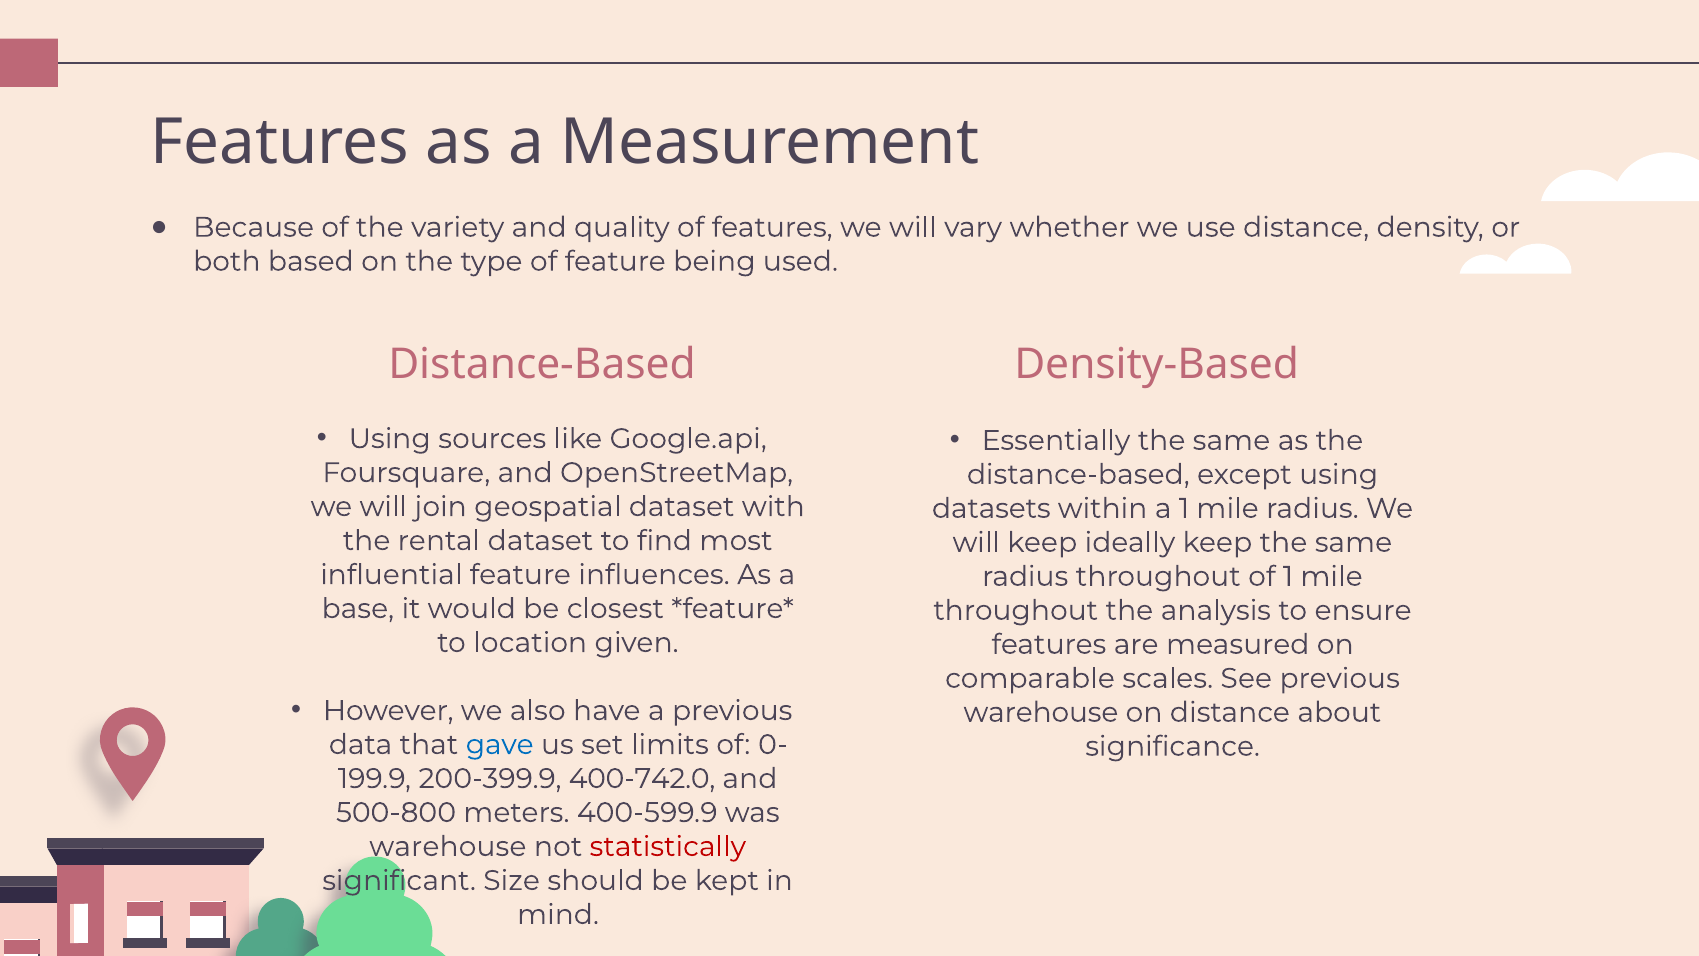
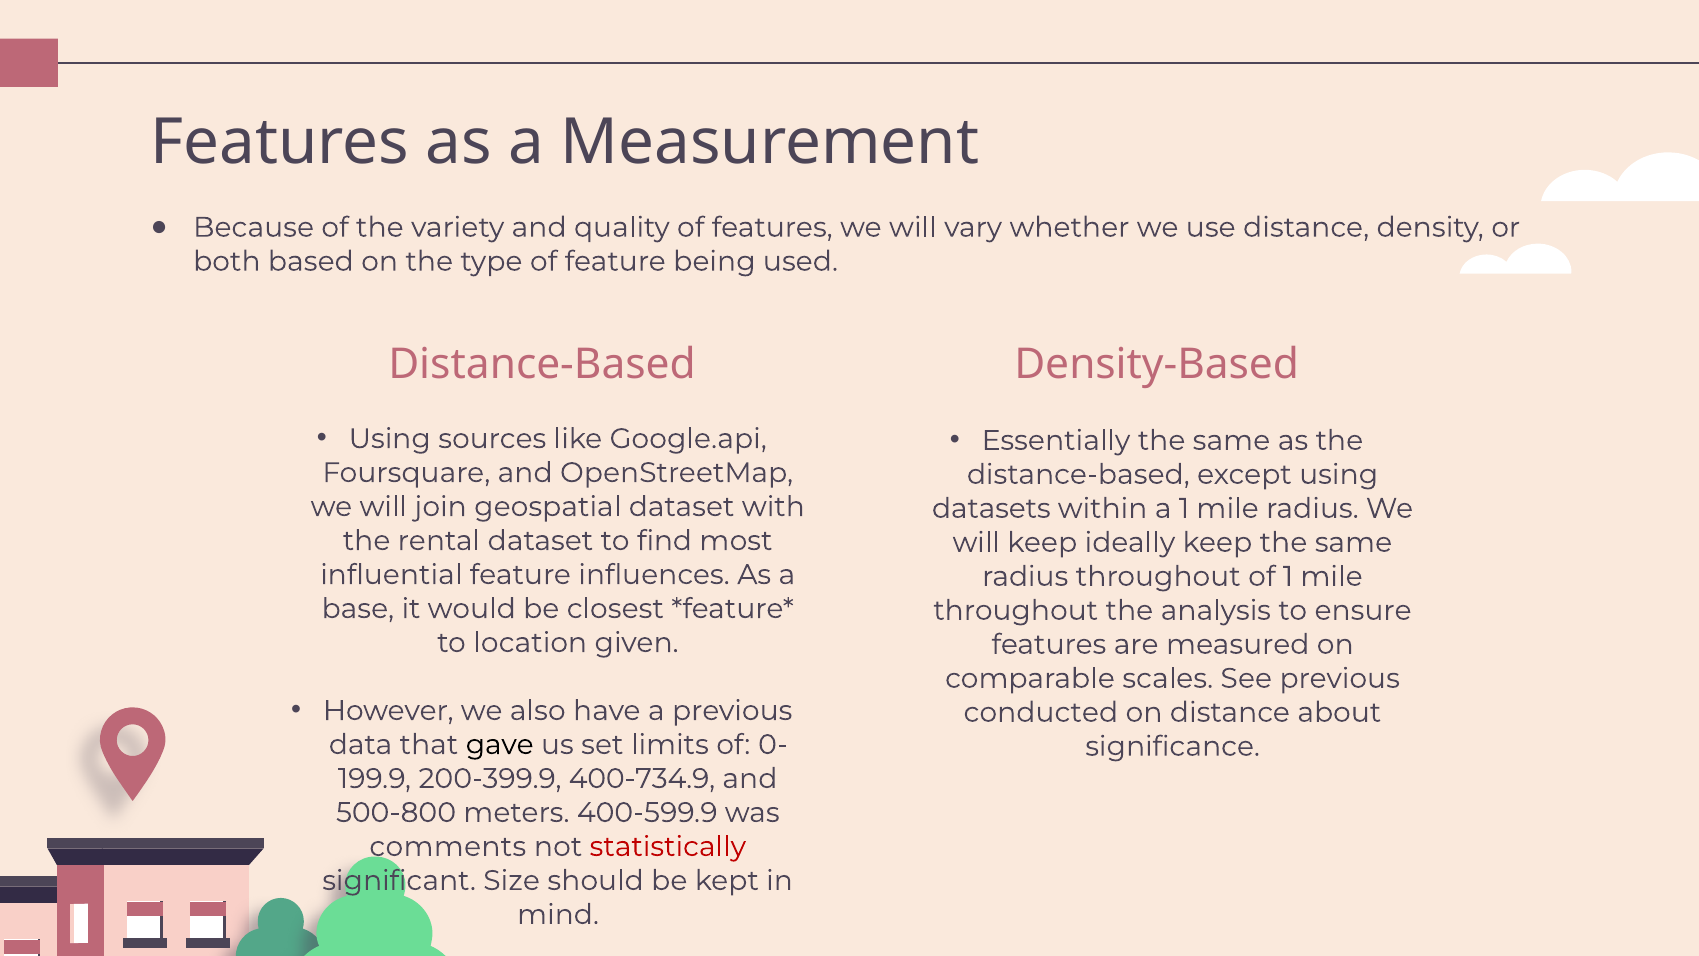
warehouse: warehouse -> conducted (1041, 712)
gave colour: blue -> black (500, 744)
400-742.0: 400-742.0 -> 400-734.9 (642, 778)
warehouse: warehouse -> comments (448, 846)
